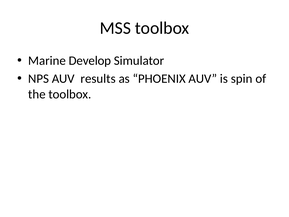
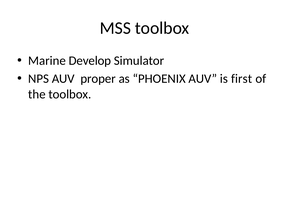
results: results -> proper (98, 79)
spin: spin -> first (242, 79)
